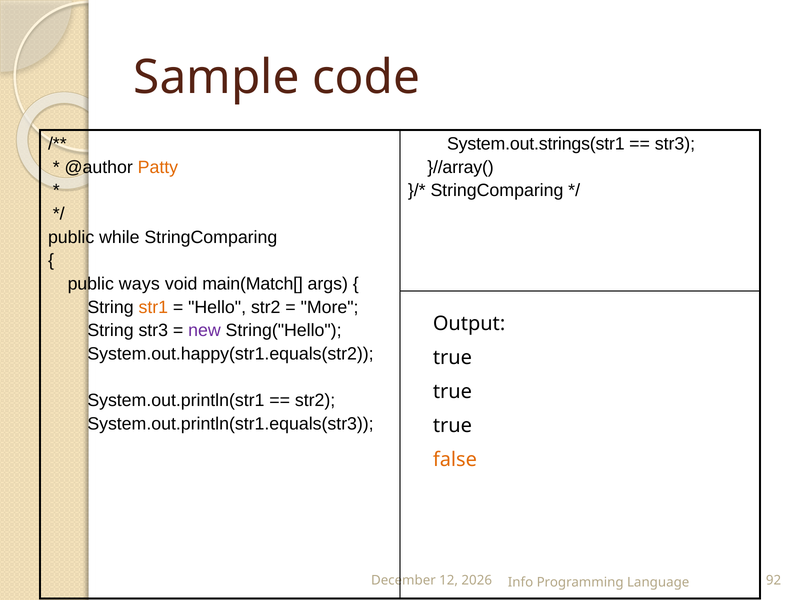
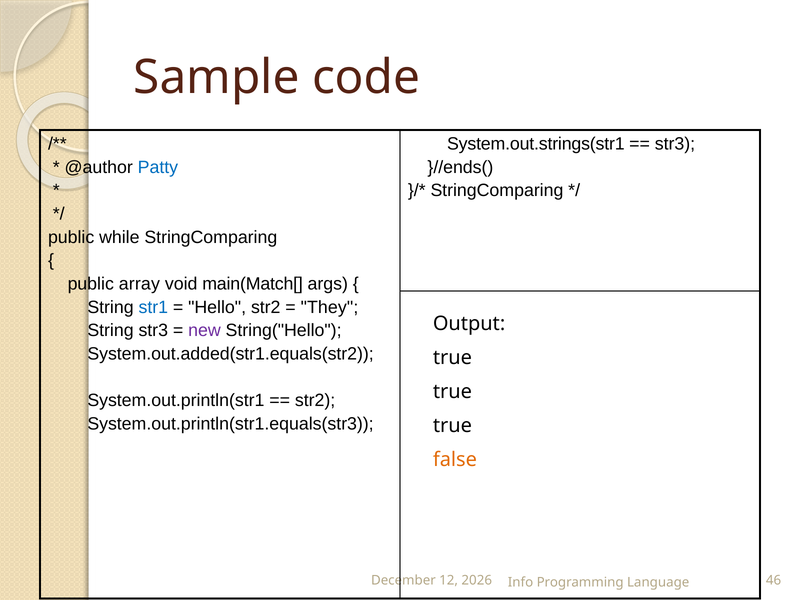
Patty colour: orange -> blue (158, 167)
}//array(: }//array( -> }//ends( (460, 167)
ways: ways -> array (139, 284)
str1 colour: orange -> blue (153, 307)
More: More -> They (329, 307)
System.out.happy(str1.equals(str2: System.out.happy(str1.equals(str2 -> System.out.added(str1.equals(str2 (231, 354)
92: 92 -> 46 (774, 580)
